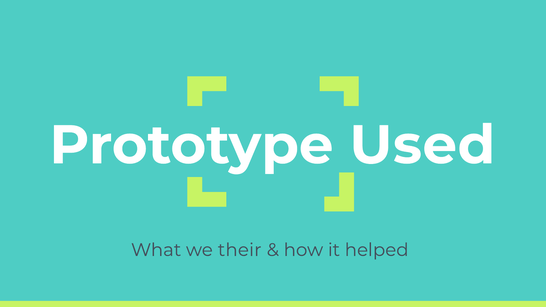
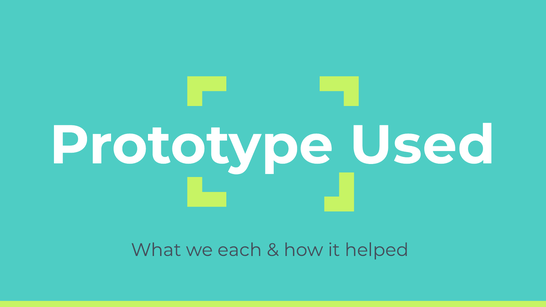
their: their -> each (240, 250)
